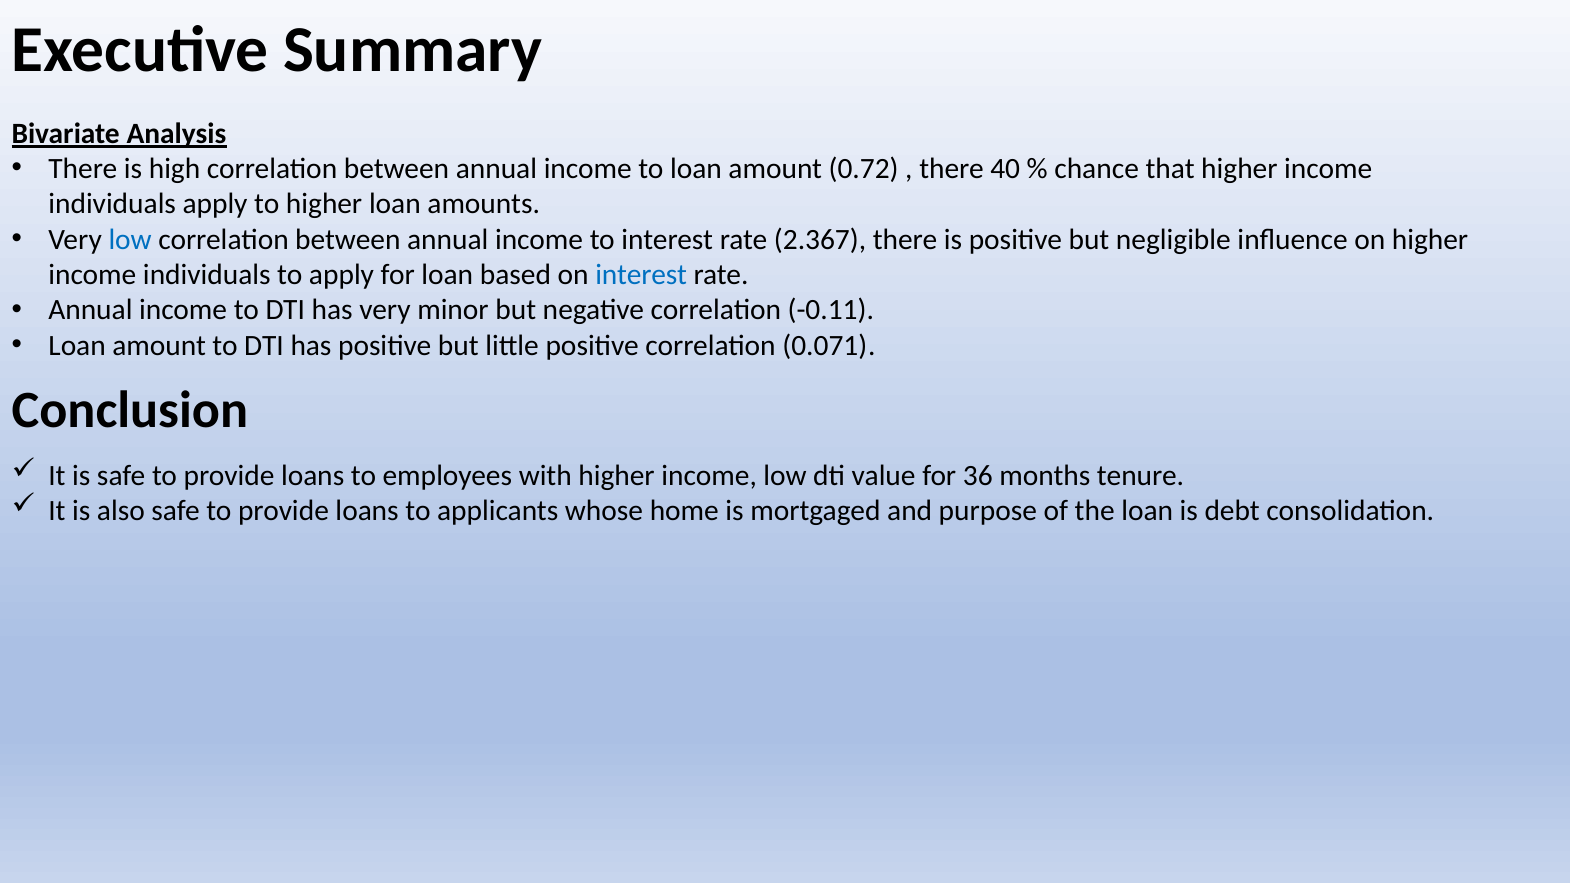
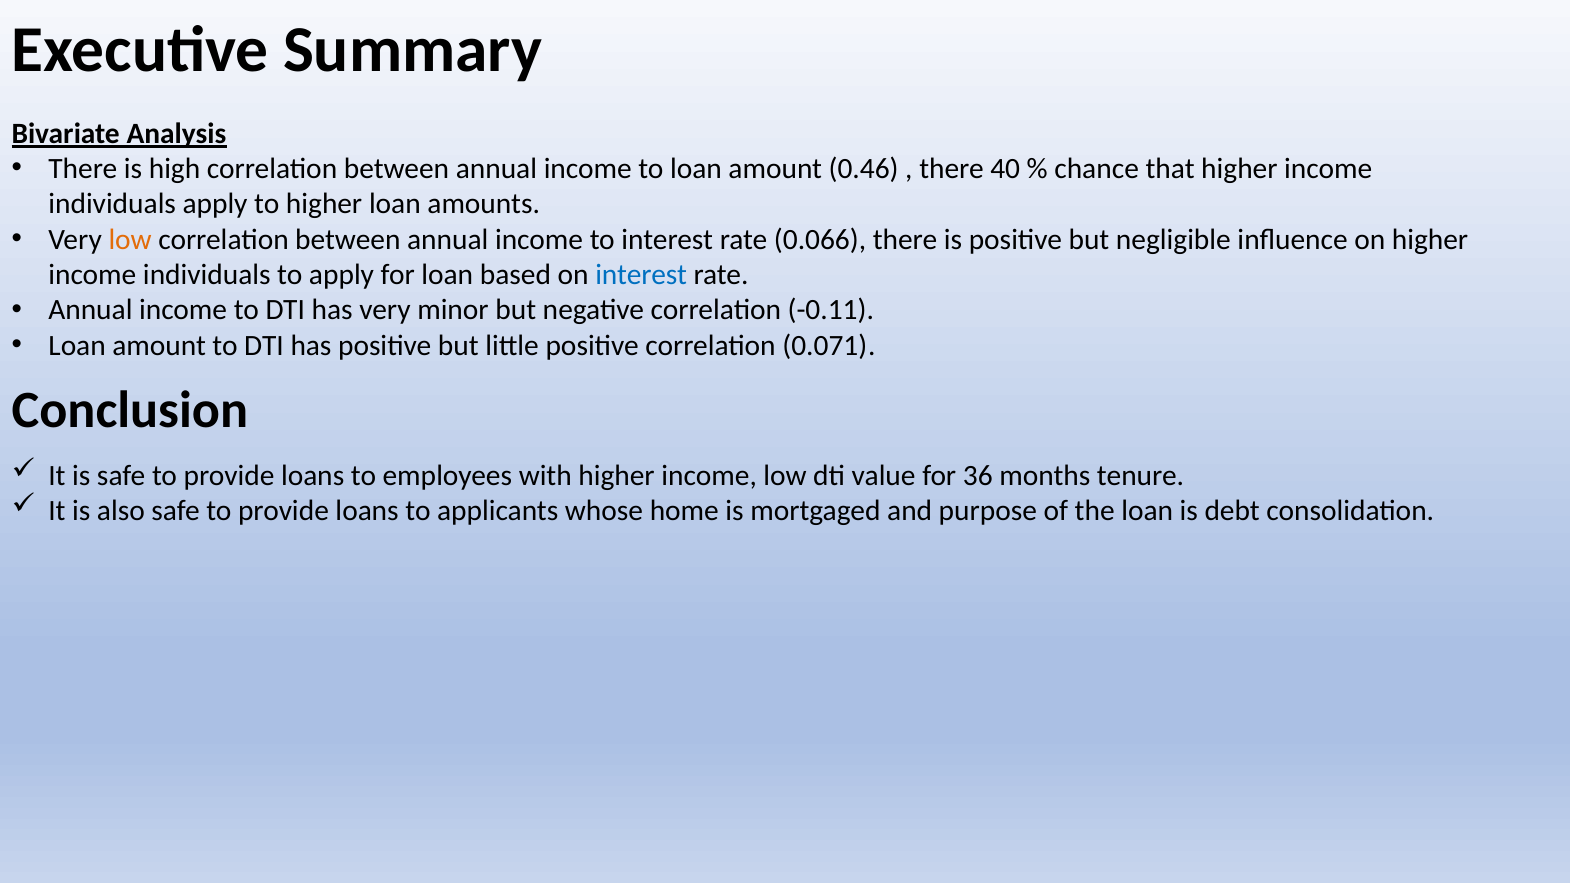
0.72: 0.72 -> 0.46 (864, 169)
low colour: blue -> orange (130, 239)
2.367: 2.367 -> 0.066 (820, 239)
